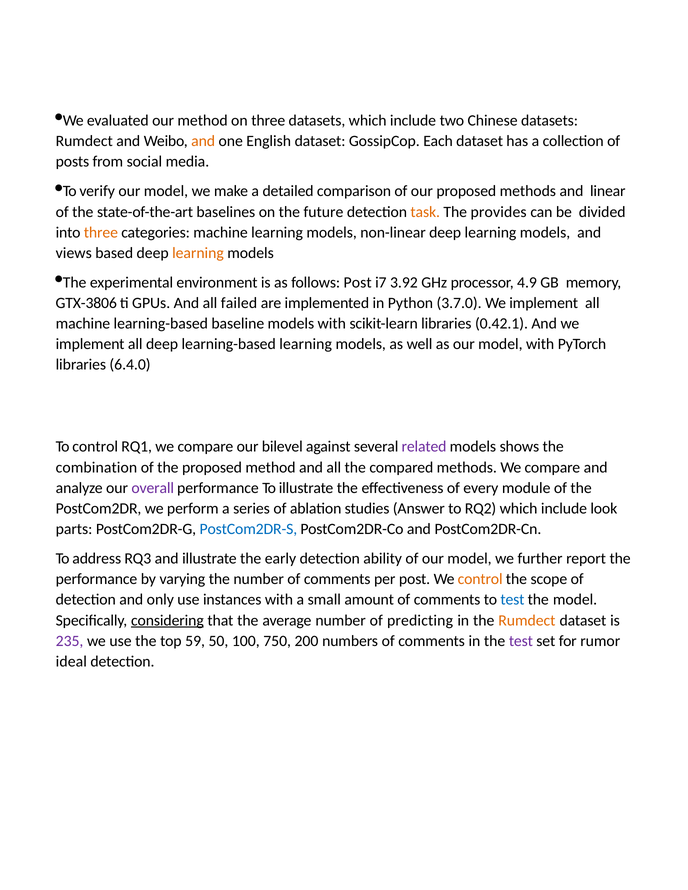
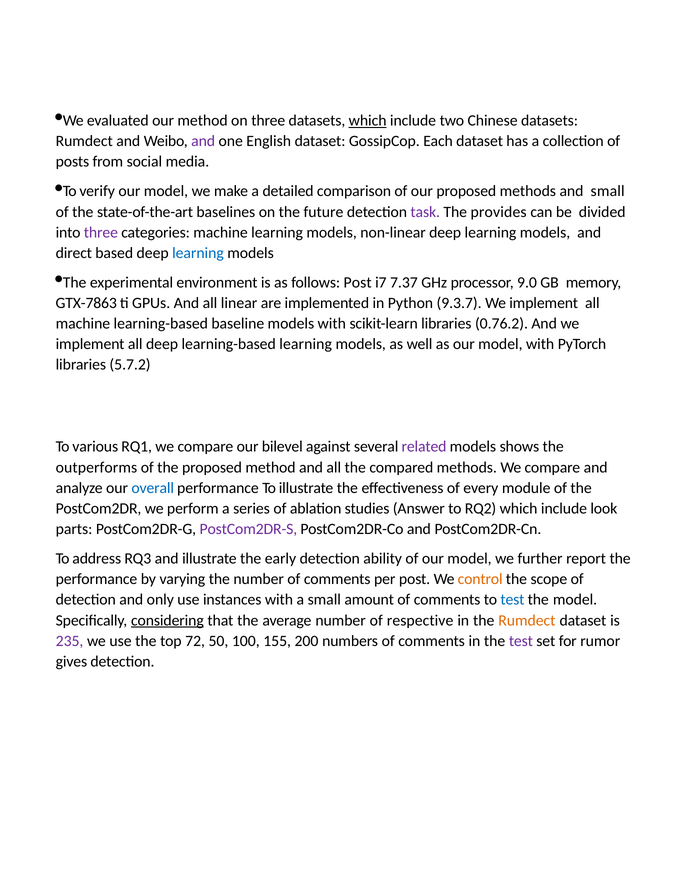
which underline: none -> present (368, 121)
and colour: orange -> purple (203, 141)
and linear: linear -> small (608, 191)
task colour: orange -> purple (425, 212)
three colour: orange -> purple (101, 232)
views: views -> direct (74, 253)
learning colour: orange -> blue (198, 253)
3.92: 3.92 -> 7.37 (404, 283)
4.9: 4.9 -> 9.0 (527, 283)
GTX-3806: GTX-3806 -> GTX-7863 (86, 303)
failed: failed -> linear (239, 303)
3.7.0: 3.7.0 -> 9.3.7 (459, 303)
0.42.1: 0.42.1 -> 0.76.2 (501, 324)
6.4.0: 6.4.0 -> 5.7.2 (130, 365)
To control: control -> various (95, 447)
combination: combination -> outperforms (96, 468)
overall colour: purple -> blue (153, 488)
PostCom2DR-S colour: blue -> purple (248, 529)
predicting: predicting -> respective (420, 621)
59: 59 -> 72 (195, 641)
750: 750 -> 155 (277, 641)
ideal: ideal -> gives (71, 662)
